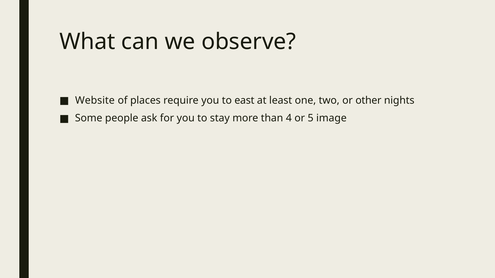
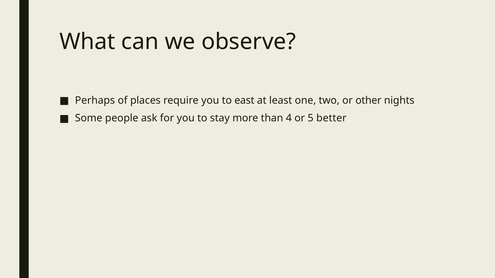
Website: Website -> Perhaps (95, 101)
image: image -> better (331, 118)
